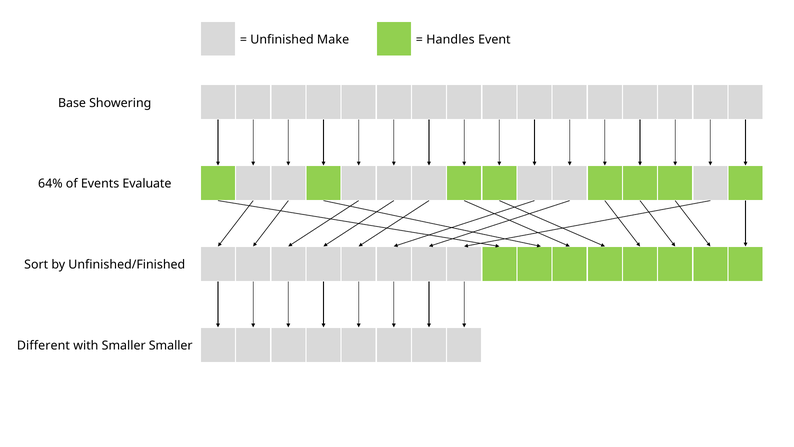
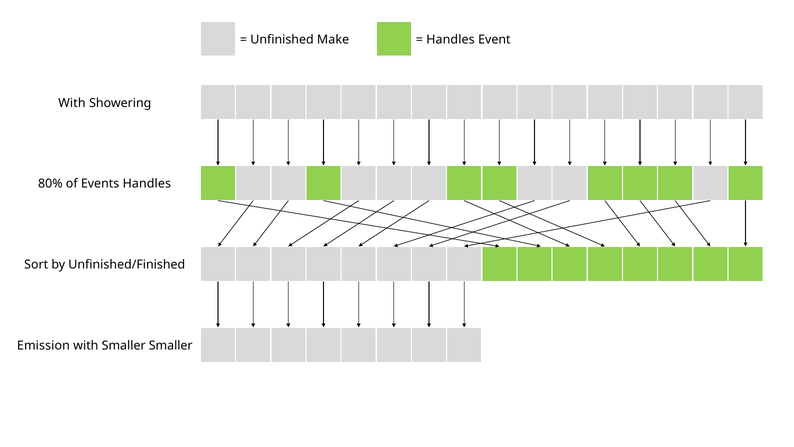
Base: Base -> With (72, 103)
64%: 64% -> 80% (50, 184)
Events Evaluate: Evaluate -> Handles (147, 184)
Different: Different -> Emission (43, 345)
